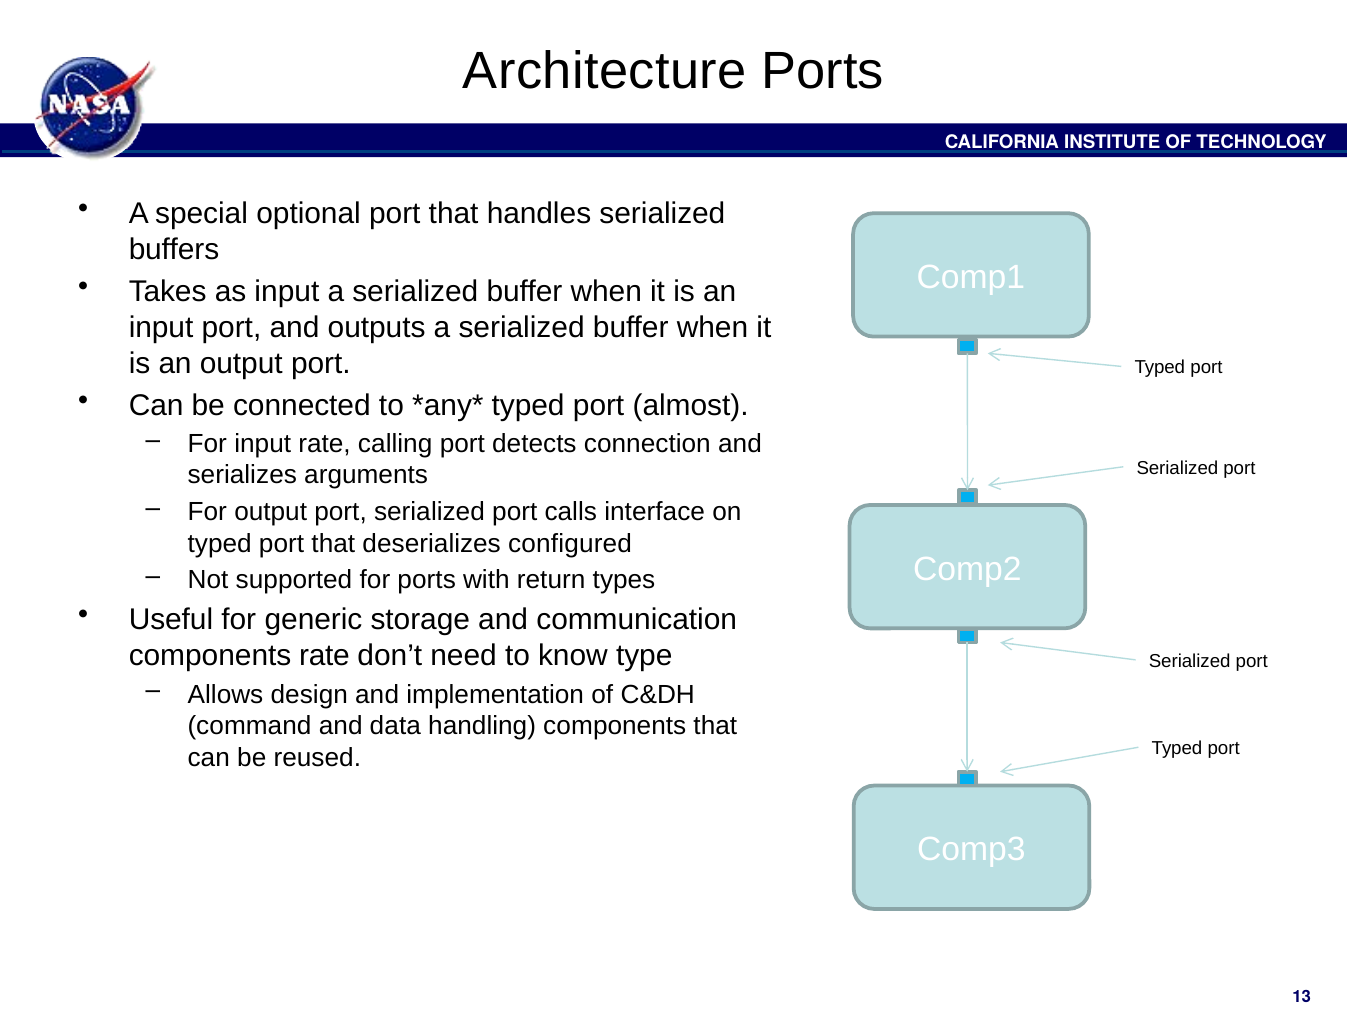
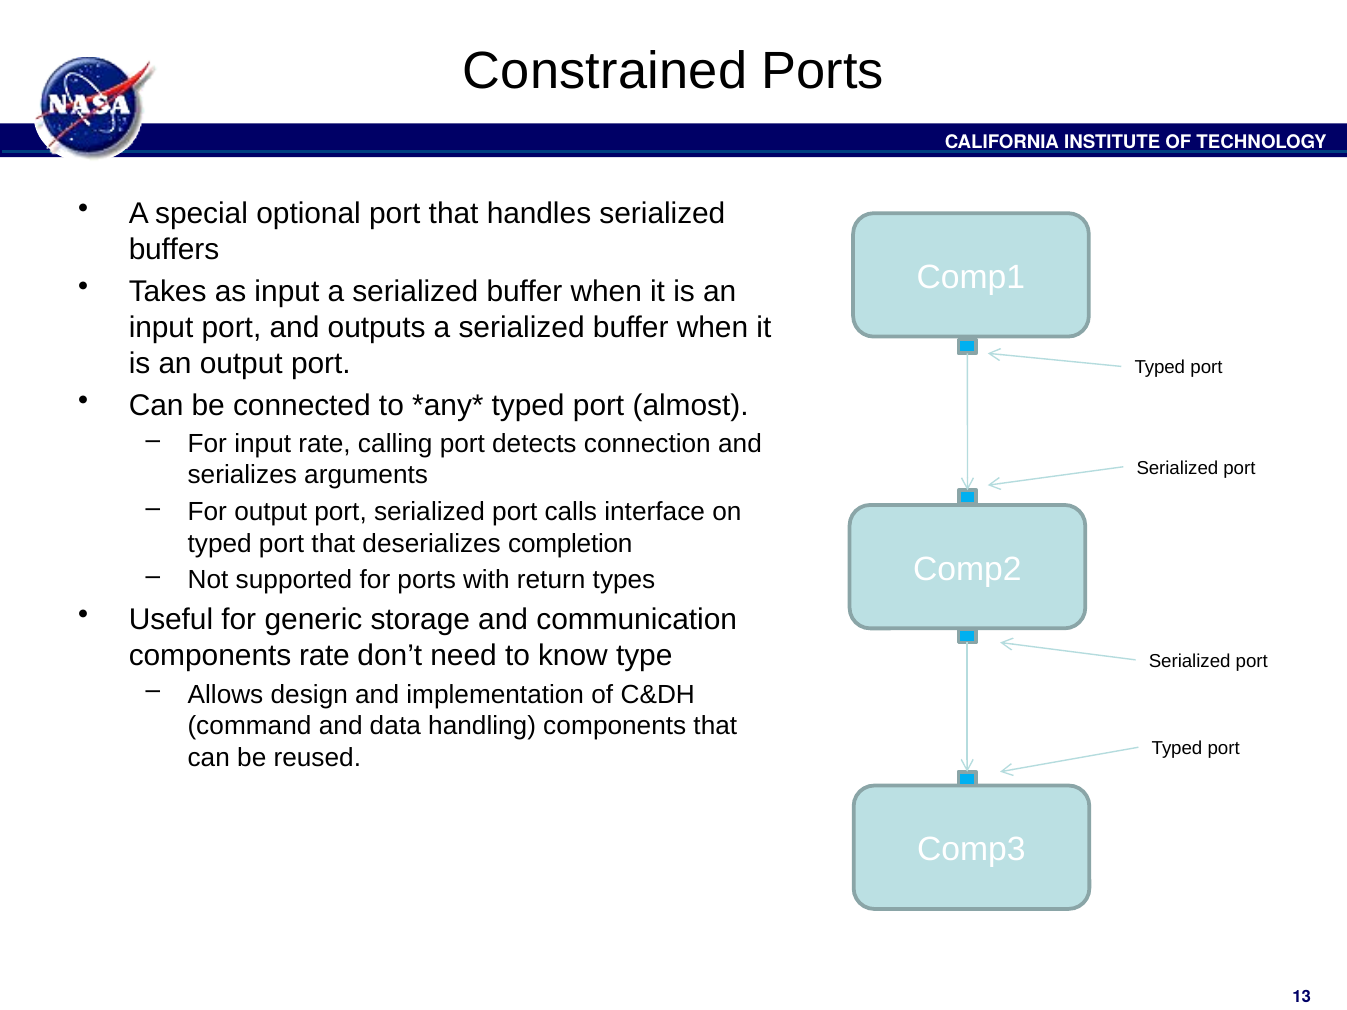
Architecture: Architecture -> Constrained (605, 71)
configured: configured -> completion (570, 544)
